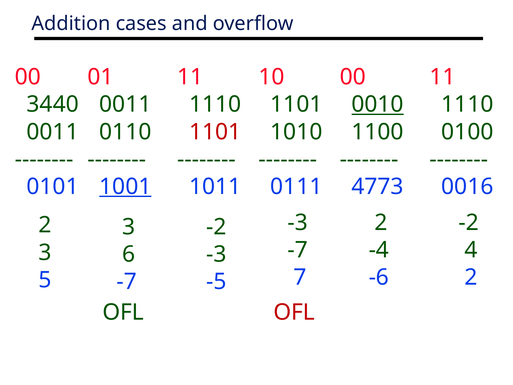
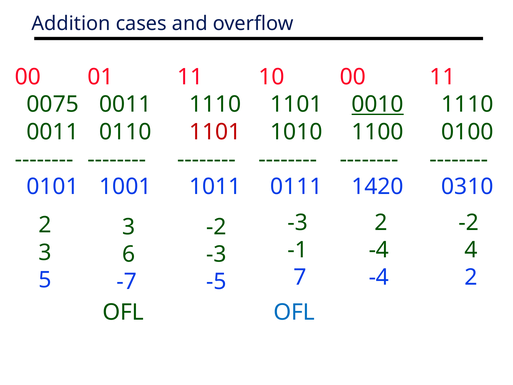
3440: 3440 -> 0075 (53, 104)
1001 underline: present -> none (125, 186)
4773: 4773 -> 1420 (378, 186)
0016: 0016 -> 0310 (467, 186)
-7: -7 -> -1 (298, 250)
-6: -6 -> -4 (379, 277)
OFL colour: red -> blue (294, 312)
